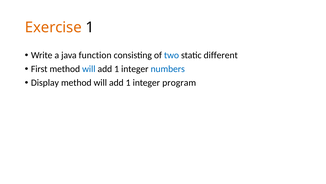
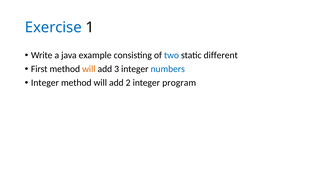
Exercise colour: orange -> blue (53, 27)
function: function -> example (95, 55)
will colour: blue -> orange (89, 69)
1: 1 -> 3 (117, 69)
Display: Display -> Integer (45, 82)
1: 1 -> 2 (128, 82)
